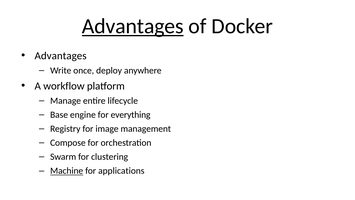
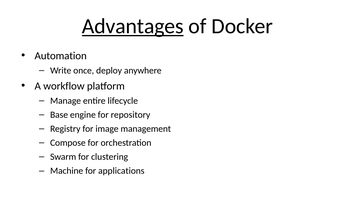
Advantages: Advantages -> Automation (61, 56)
everything: everything -> repository (131, 115)
Machine underline: present -> none (67, 171)
